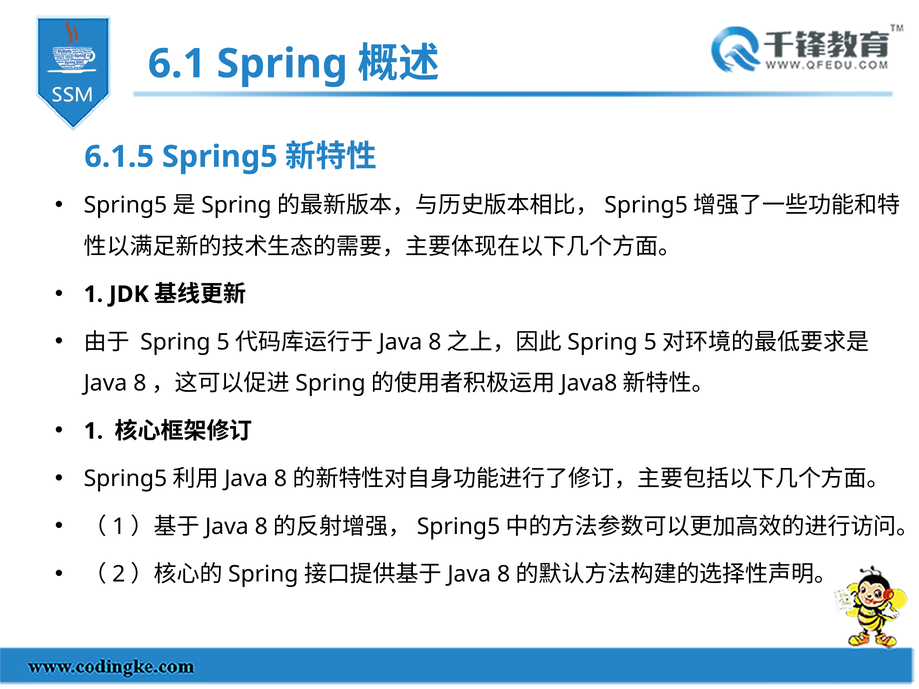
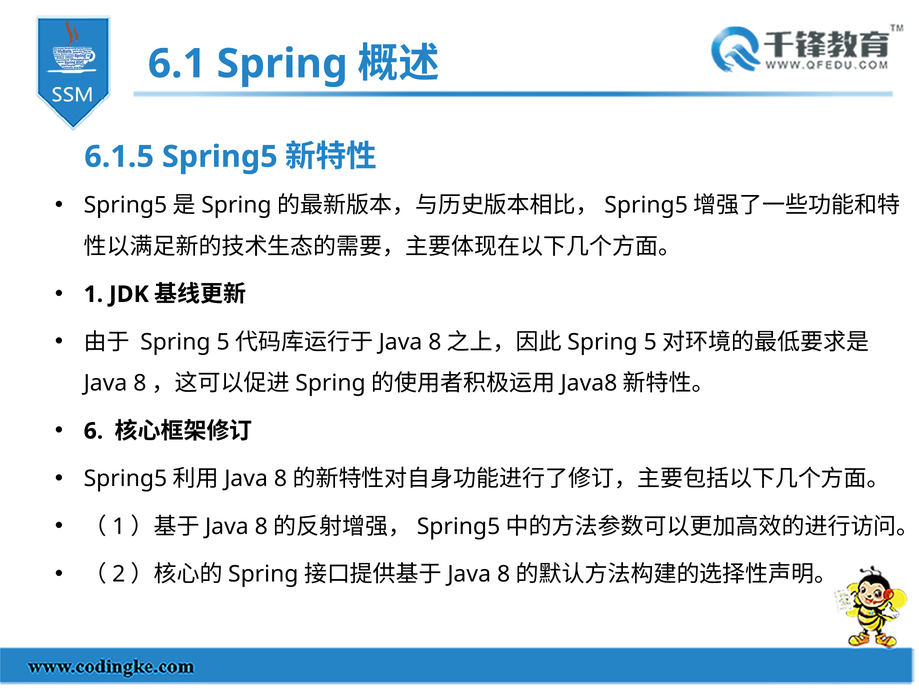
1: 1 -> 6 (93, 431)
